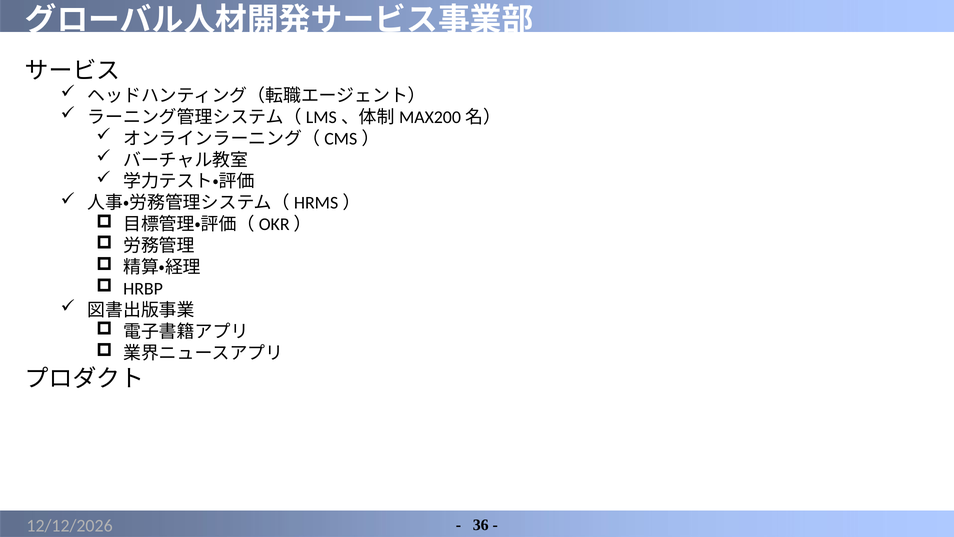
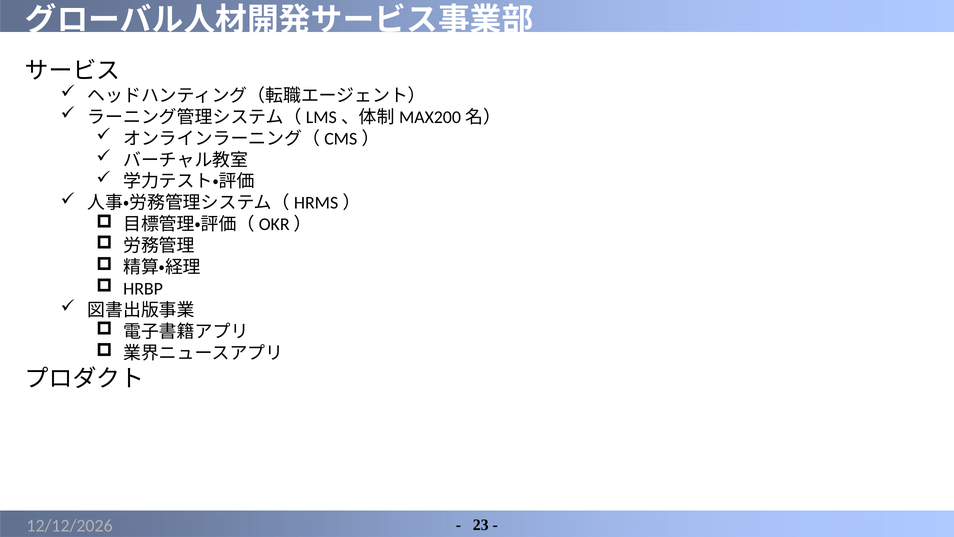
36: 36 -> 23 (481, 524)
